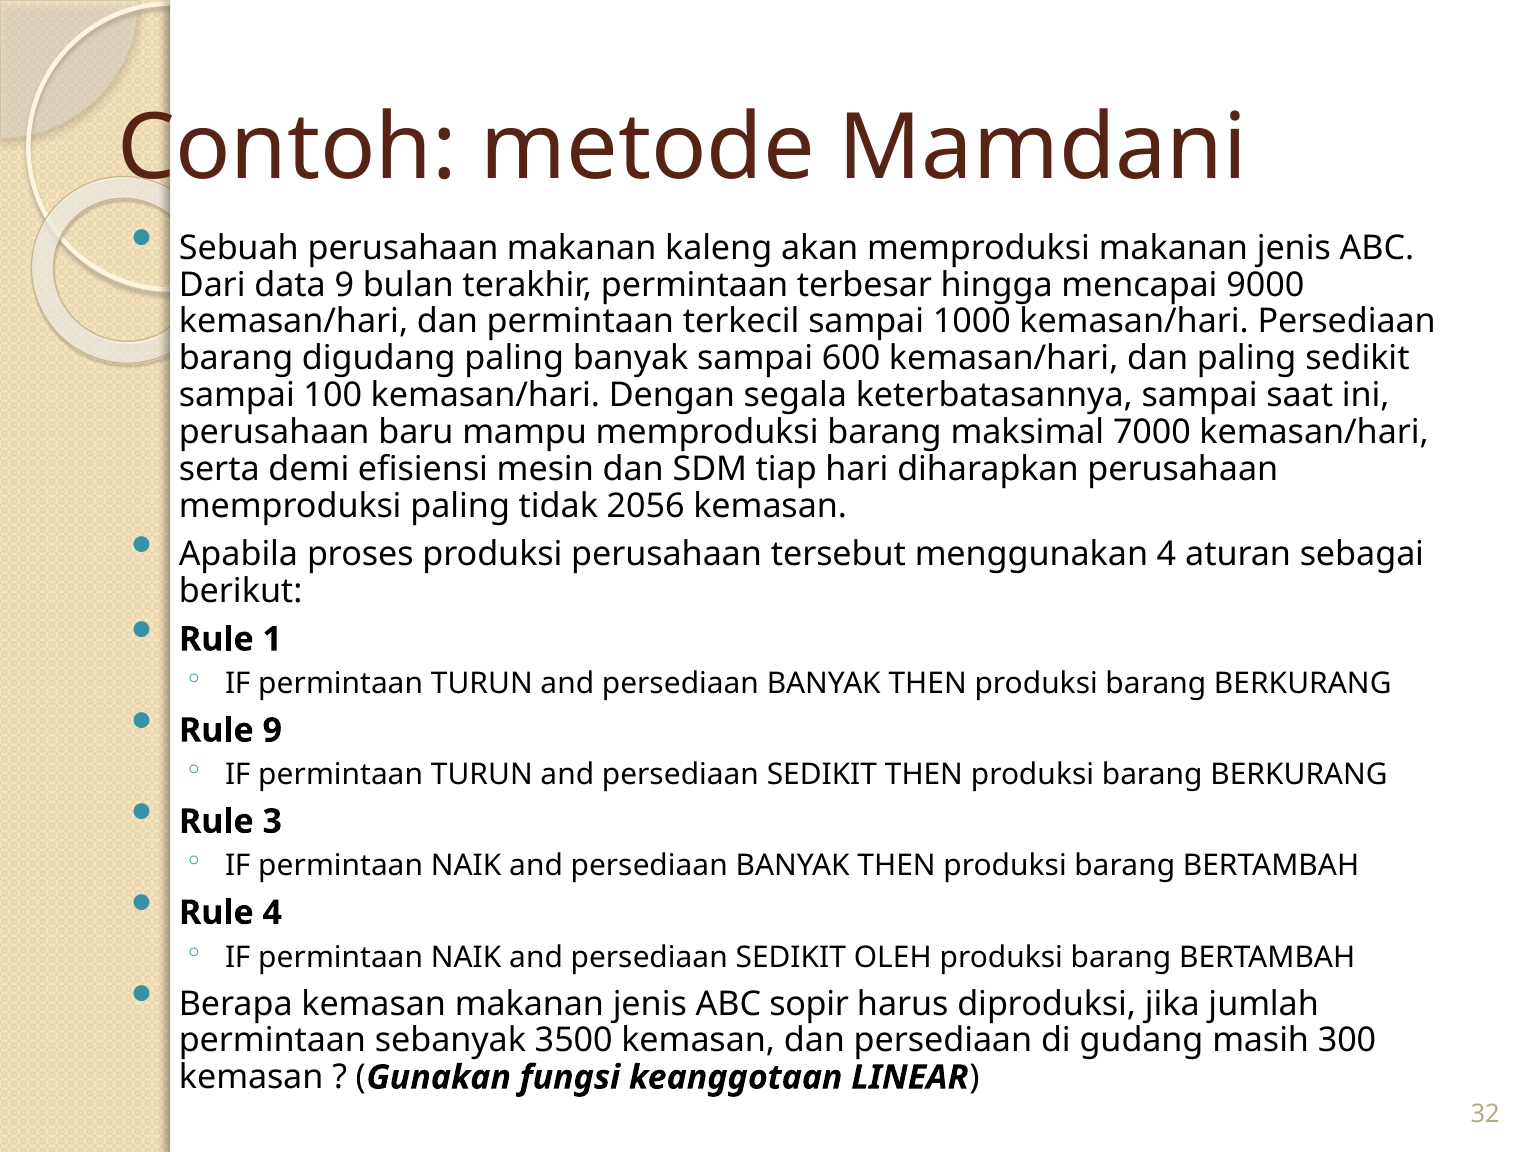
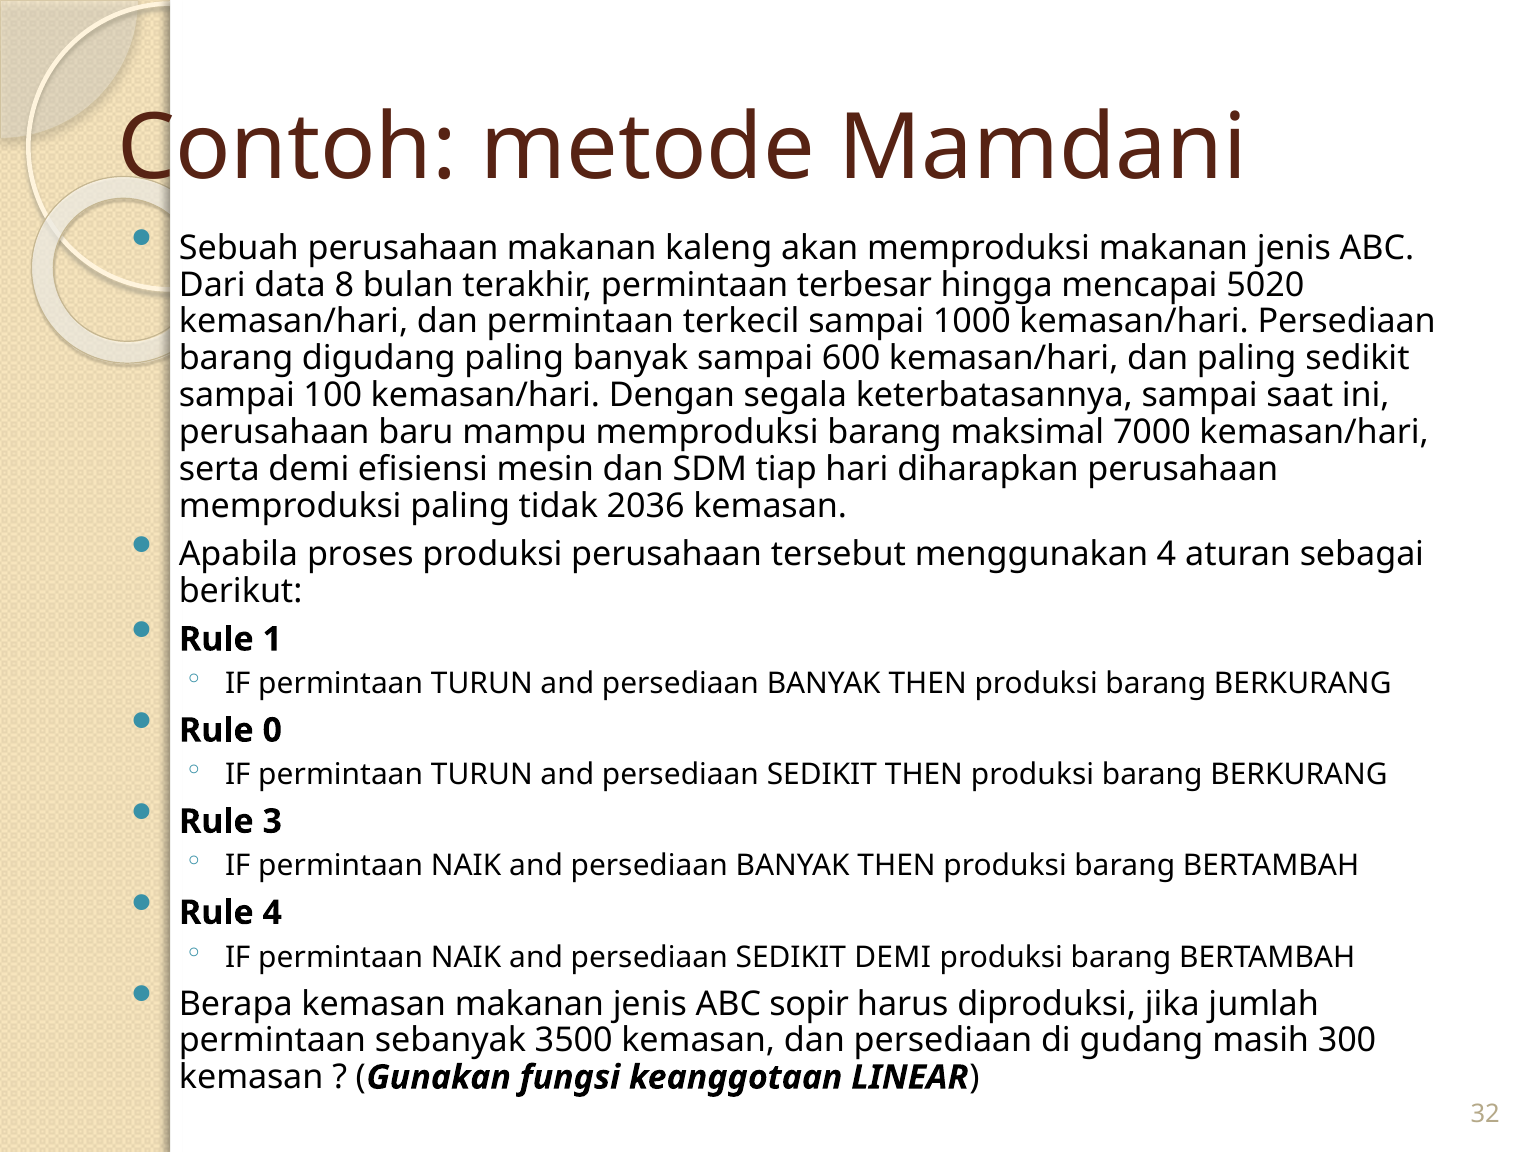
data 9: 9 -> 8 (344, 285)
9000: 9000 -> 5020 (1265, 285)
2056: 2056 -> 2036 (646, 506)
Rule 9: 9 -> 0 (272, 730)
SEDIKIT OLEH: OLEH -> DEMI (893, 957)
